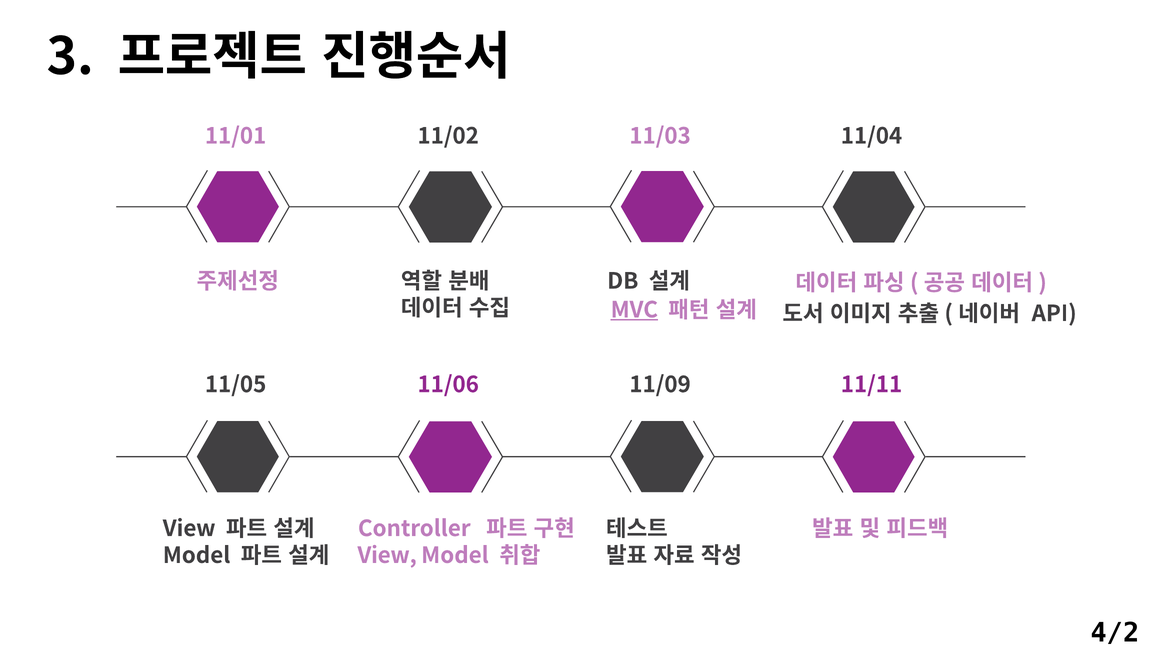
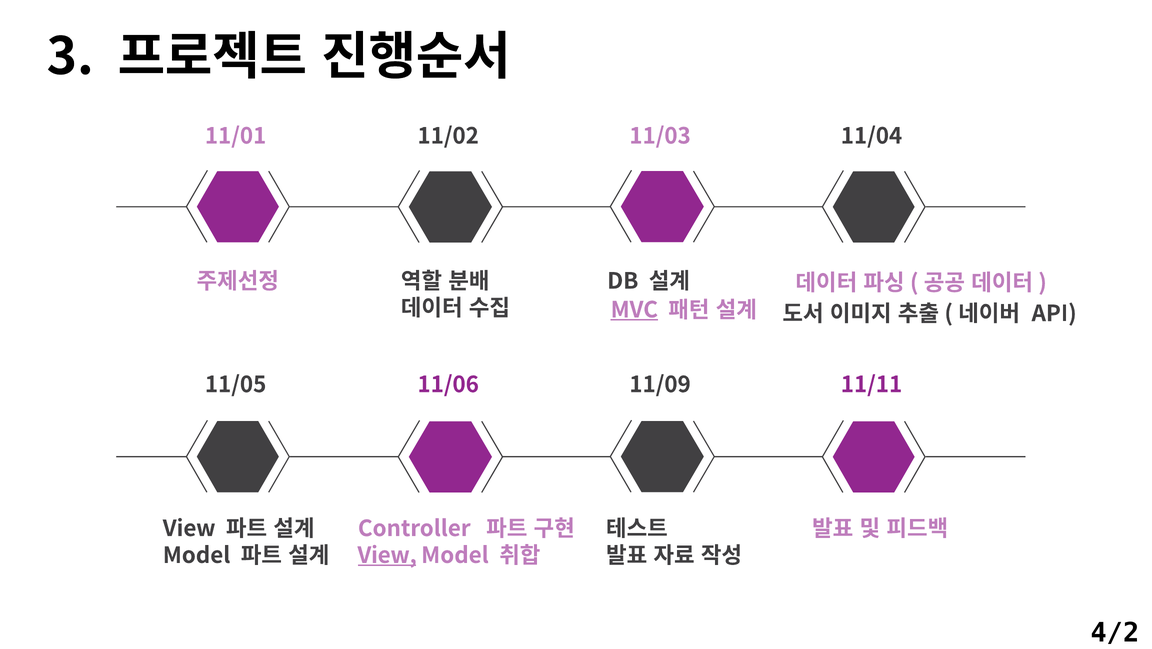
View underline: none -> present (387, 555)
